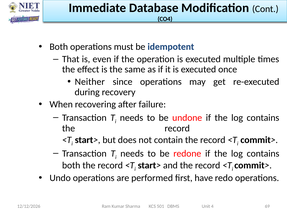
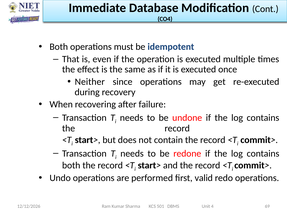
have: have -> valid (204, 177)
